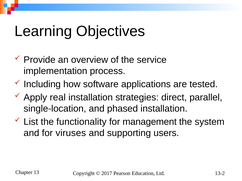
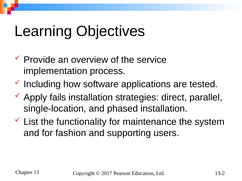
real: real -> fails (58, 98)
management: management -> maintenance (150, 122)
viruses: viruses -> fashion (71, 133)
